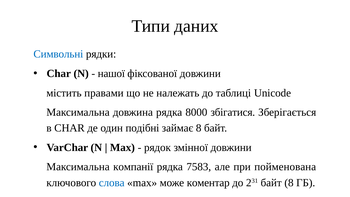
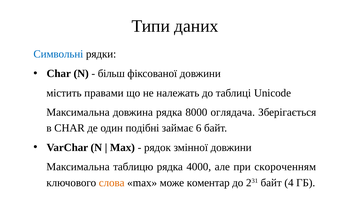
нашої: нашої -> більш (111, 73)
збігатися: збігатися -> оглядача (233, 112)
займає 8: 8 -> 6 (199, 128)
компанії: компанії -> таблицю (133, 167)
7583: 7583 -> 4000 (199, 167)
пойменована: пойменована -> скороченням (285, 167)
слова colour: blue -> orange (112, 183)
байт 8: 8 -> 4 (289, 183)
